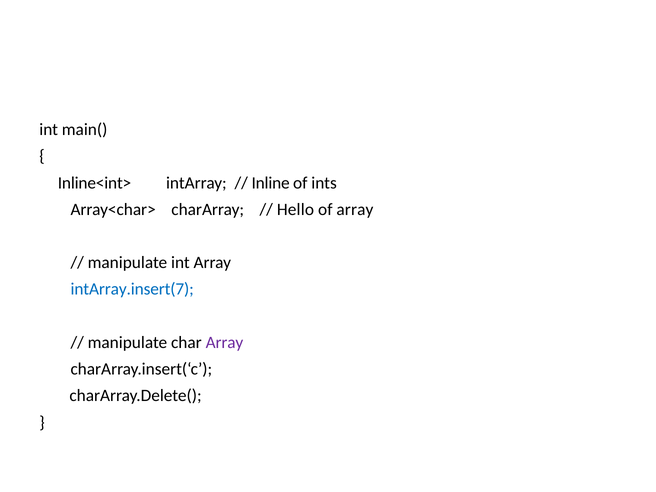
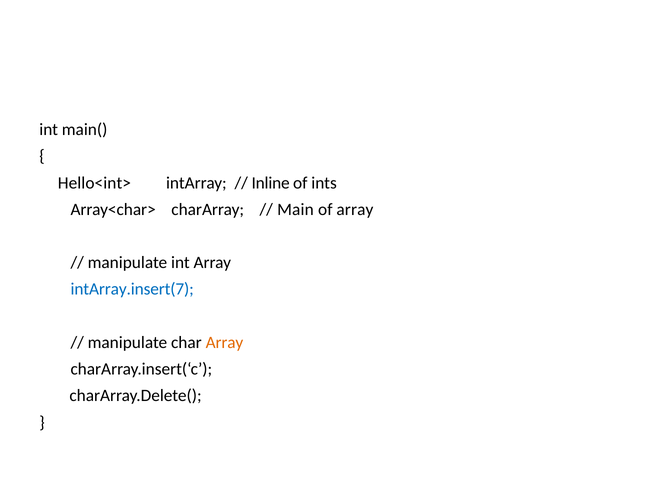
Inline<int>: Inline<int> -> Hello<int> (94, 183)
Hello: Hello -> Main (295, 209)
Array colour: purple -> orange (224, 342)
